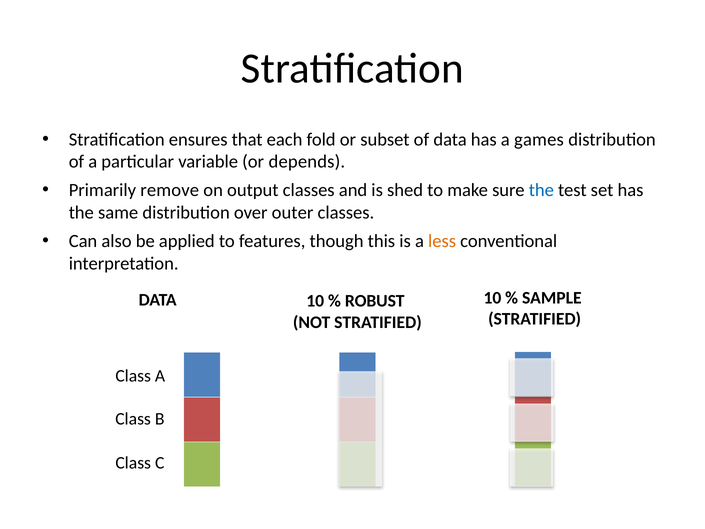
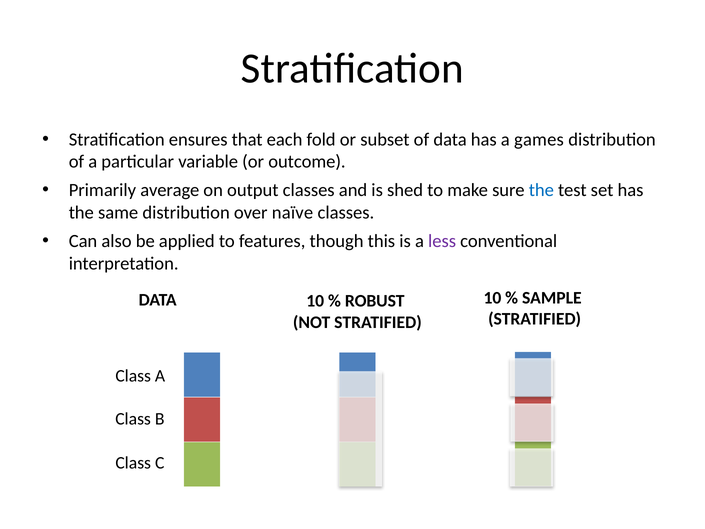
depends: depends -> outcome (307, 162)
remove: remove -> average (170, 190)
outer: outer -> naïve (292, 213)
less colour: orange -> purple (442, 241)
